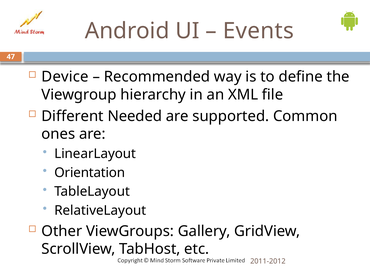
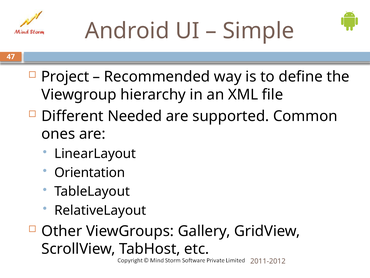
Events: Events -> Simple (258, 31)
Device: Device -> Project (65, 77)
